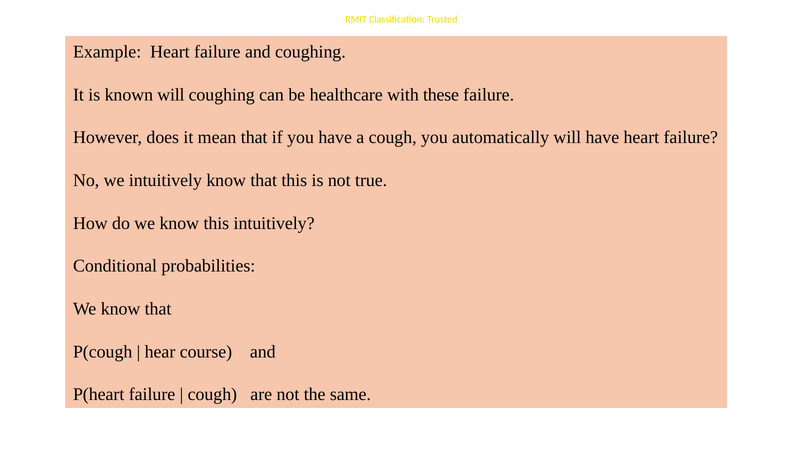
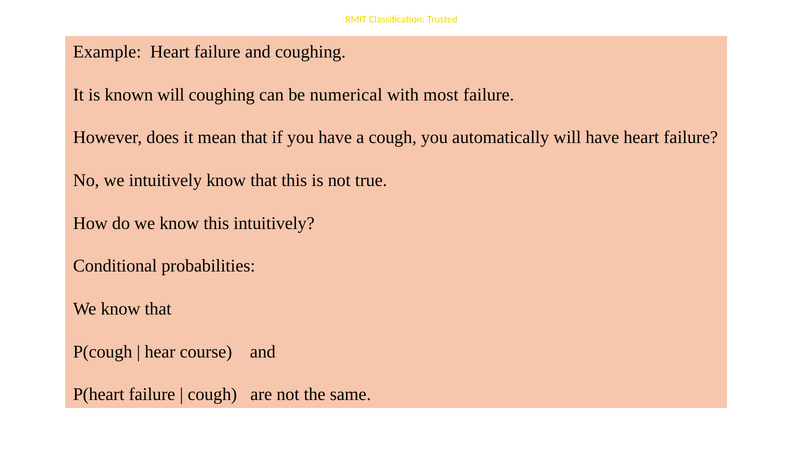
healthcare: healthcare -> numerical (346, 95)
these: these -> most (441, 95)
